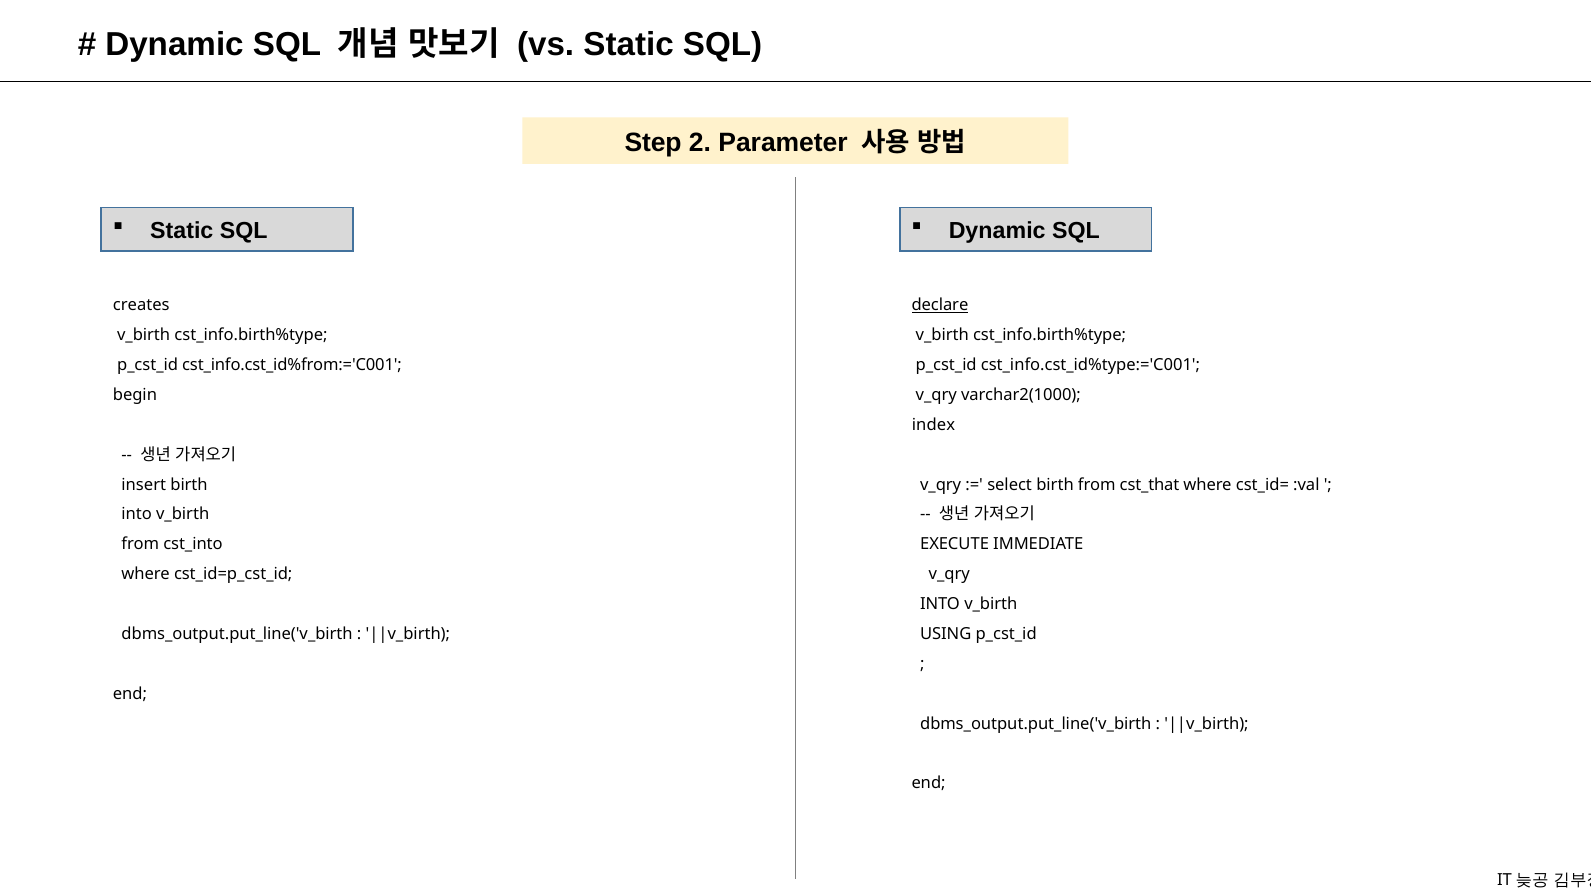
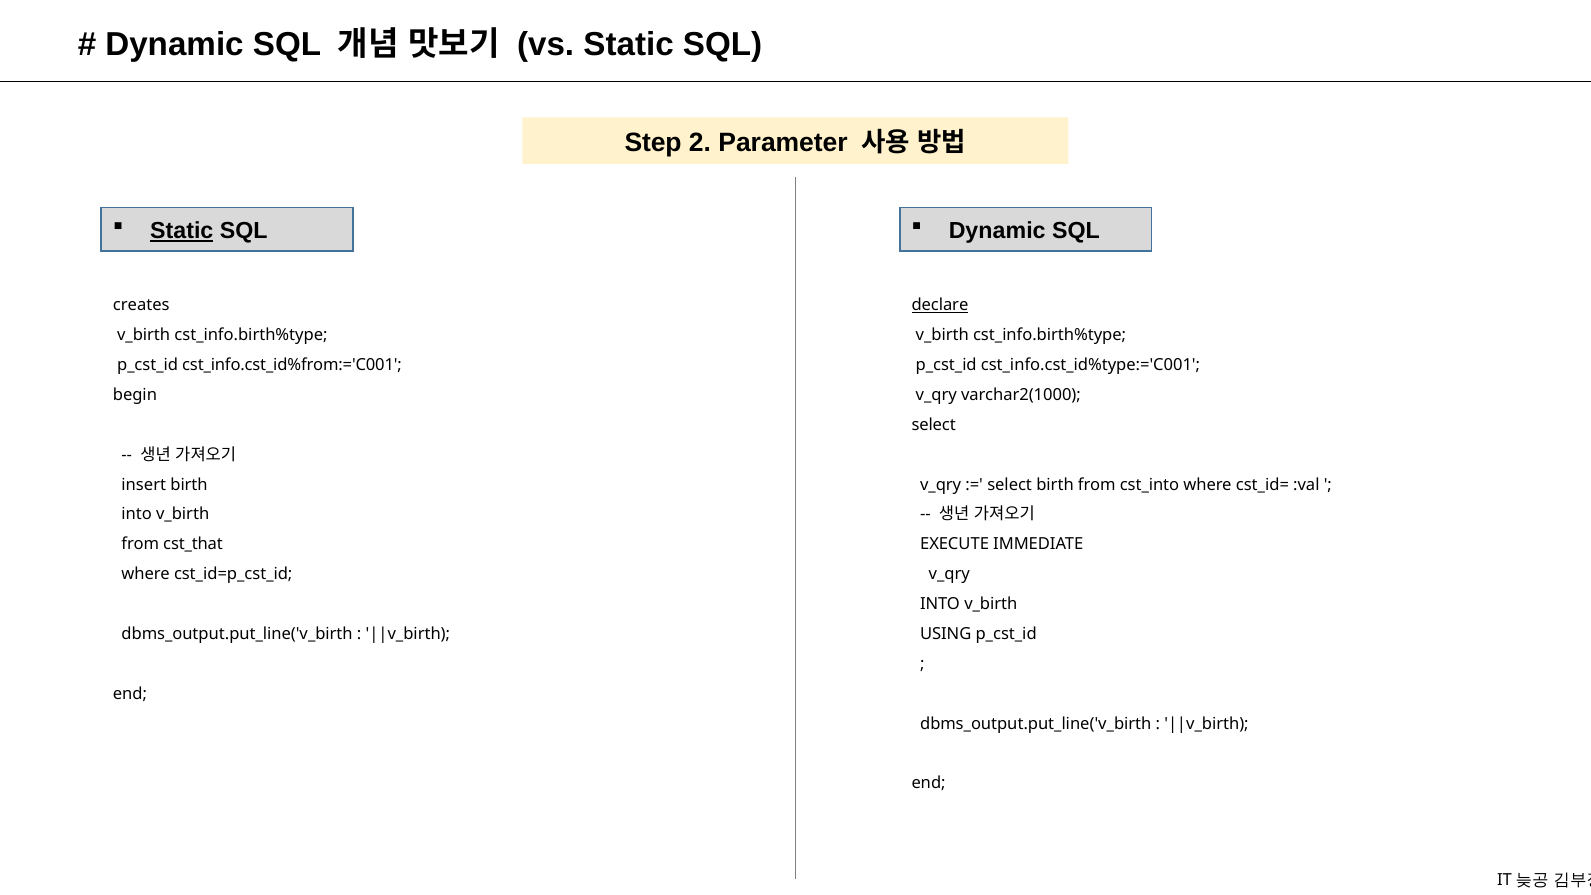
Static underline: none -> present (182, 231)
index: index -> select (934, 425)
cst_that: cst_that -> cst_into (1150, 485)
cst_into: cst_into -> cst_that (193, 544)
